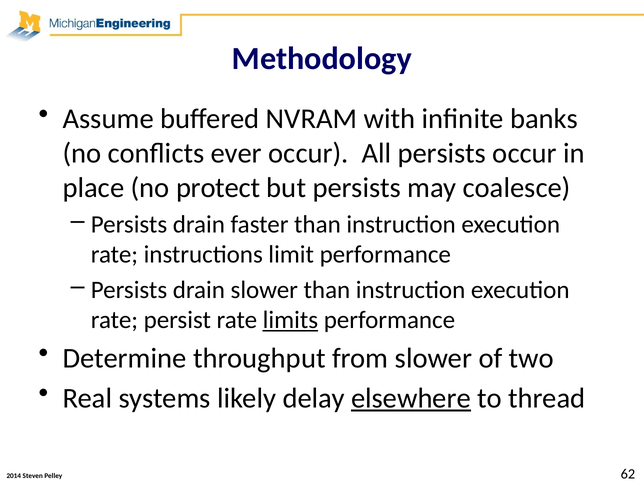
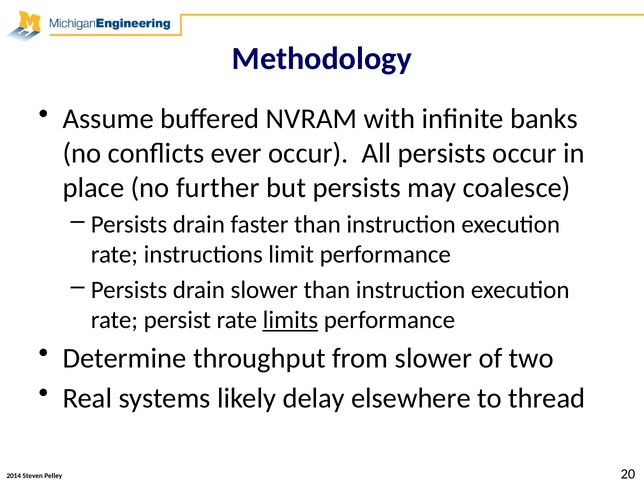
protect: protect -> further (218, 188)
elsewhere underline: present -> none (411, 398)
62: 62 -> 20 (628, 474)
